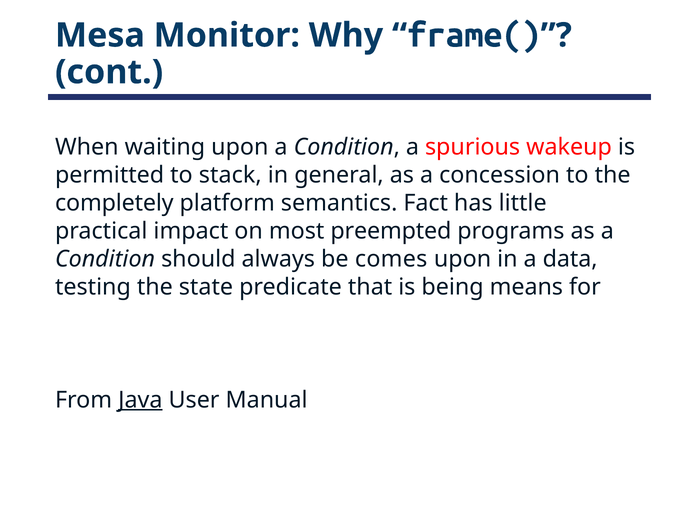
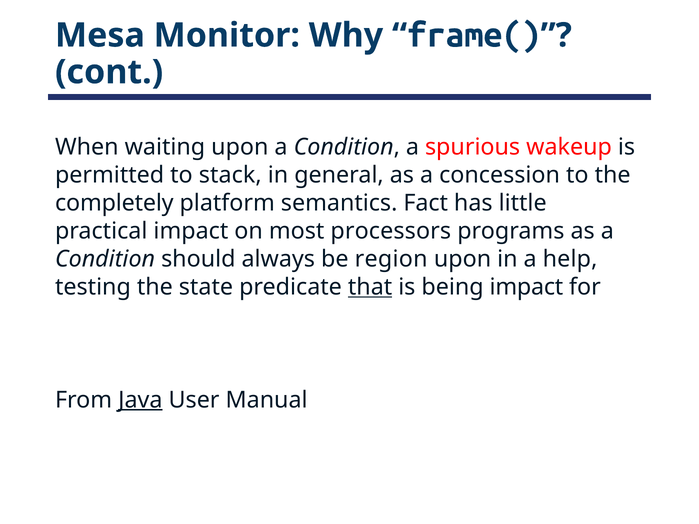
preempted: preempted -> processors (391, 231)
comes: comes -> region (391, 259)
data: data -> help (570, 259)
that underline: none -> present (370, 287)
being means: means -> impact (526, 287)
